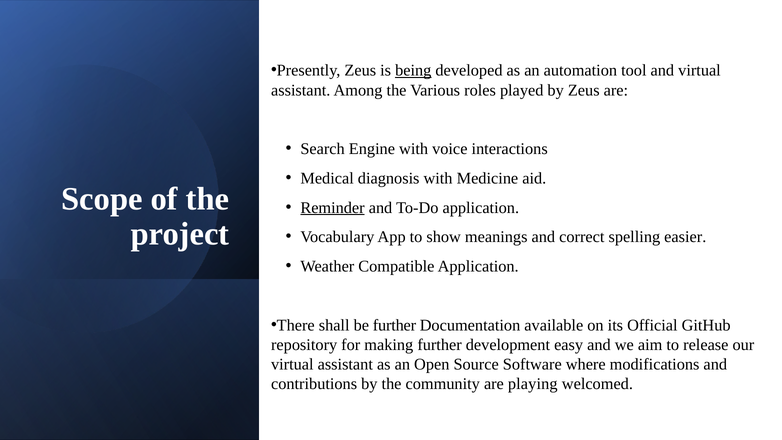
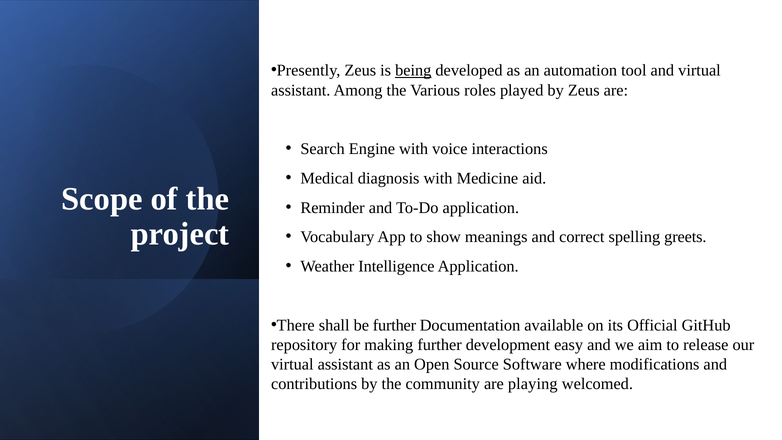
Reminder underline: present -> none (333, 208)
easier: easier -> greets (685, 237)
Compatible: Compatible -> Intelligence (396, 266)
